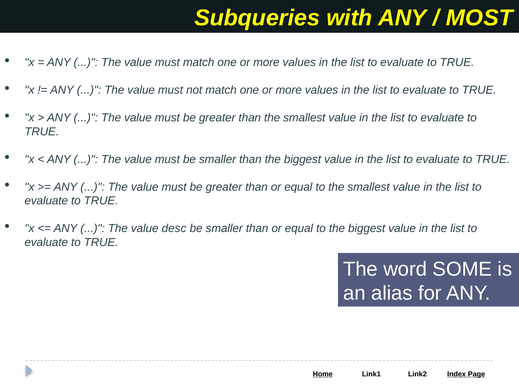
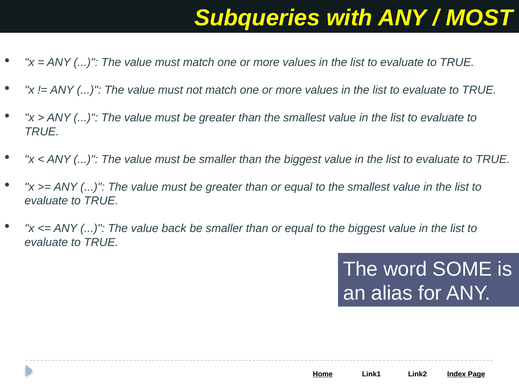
desc: desc -> back (174, 229)
